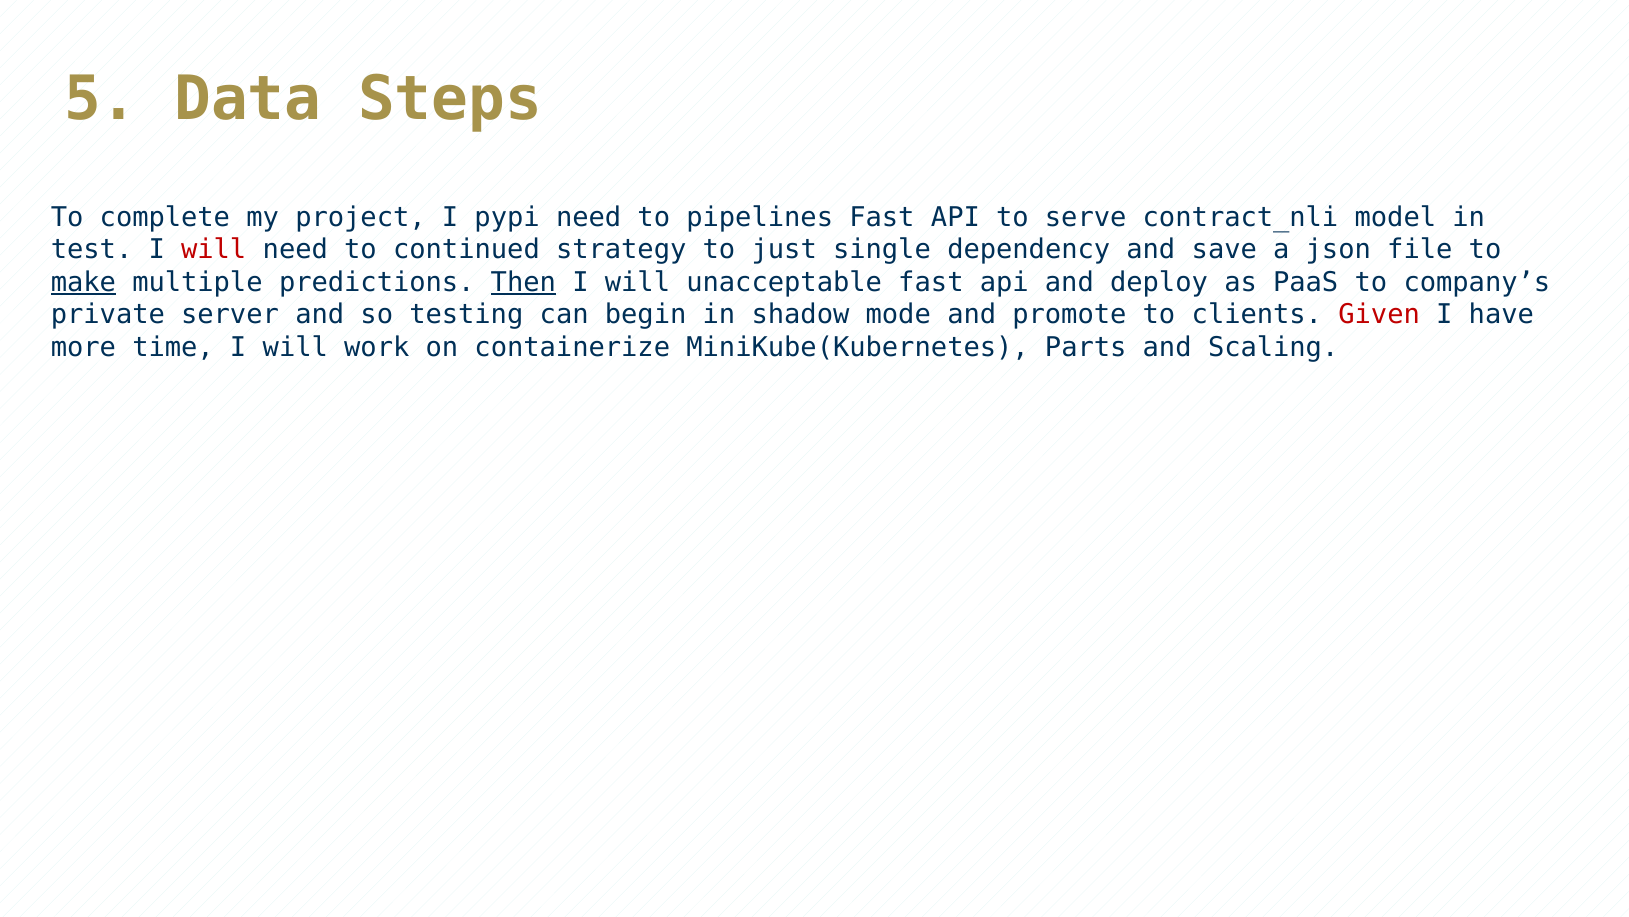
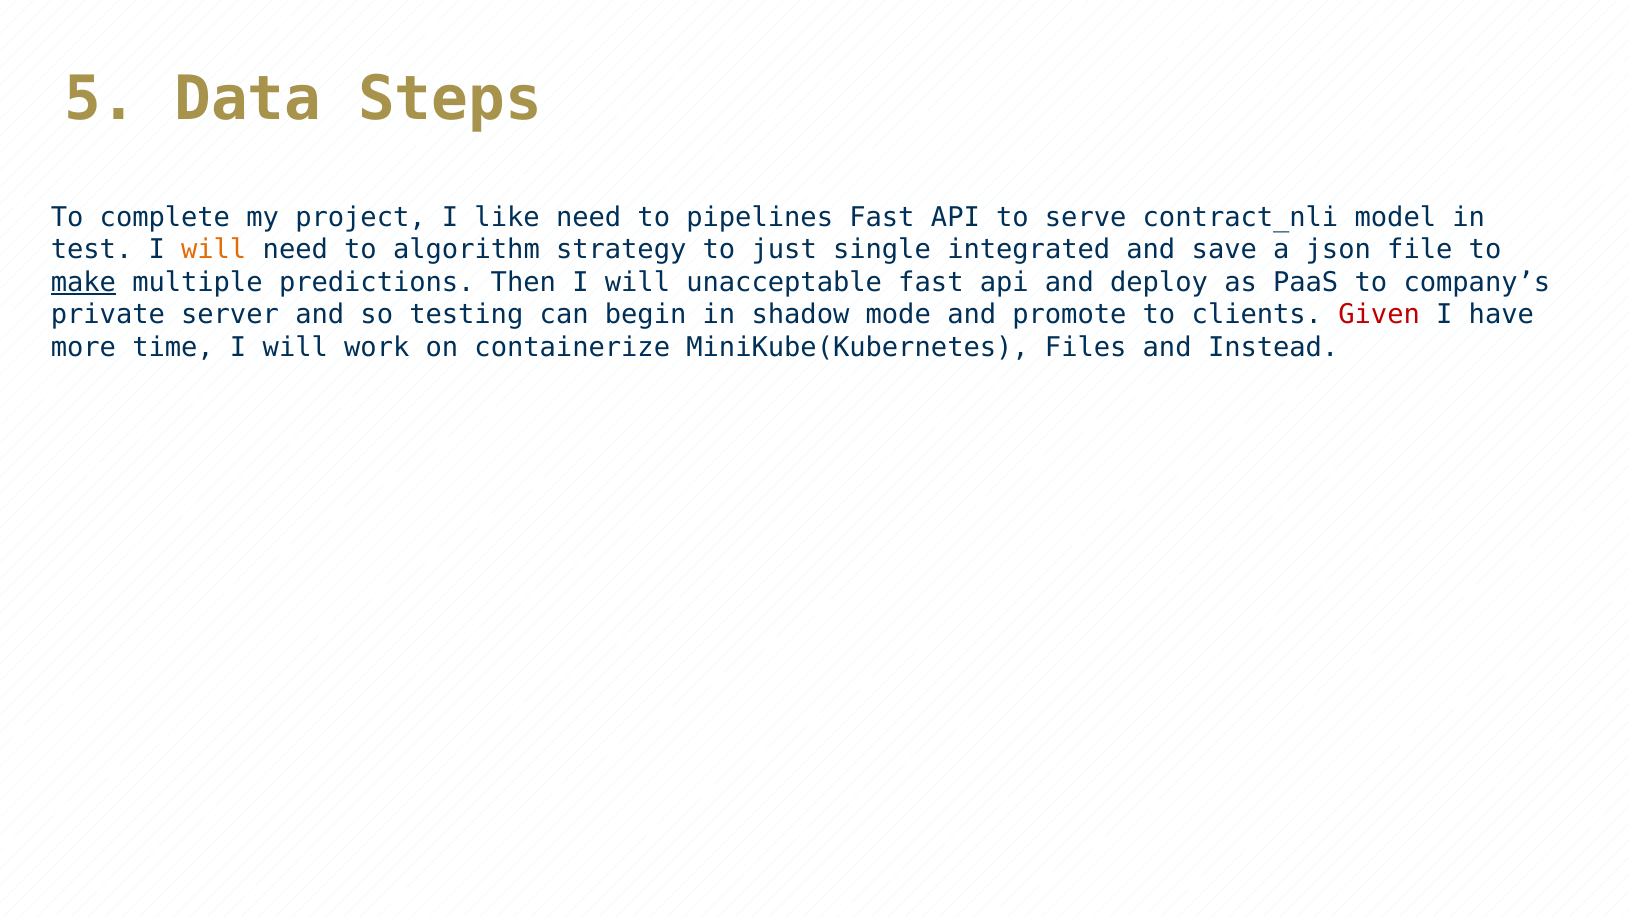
pypi: pypi -> like (507, 217)
will colour: red -> orange (214, 250)
continued: continued -> algorithm (466, 250)
dependency: dependency -> integrated (1029, 250)
Then underline: present -> none (523, 282)
Parts: Parts -> Files (1086, 347)
Scaling: Scaling -> Instead (1273, 347)
